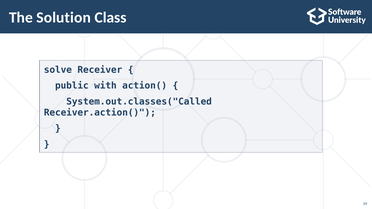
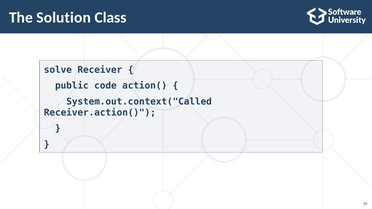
with: with -> code (105, 86)
System.out.classes("Called: System.out.classes("Called -> System.out.context("Called (139, 102)
